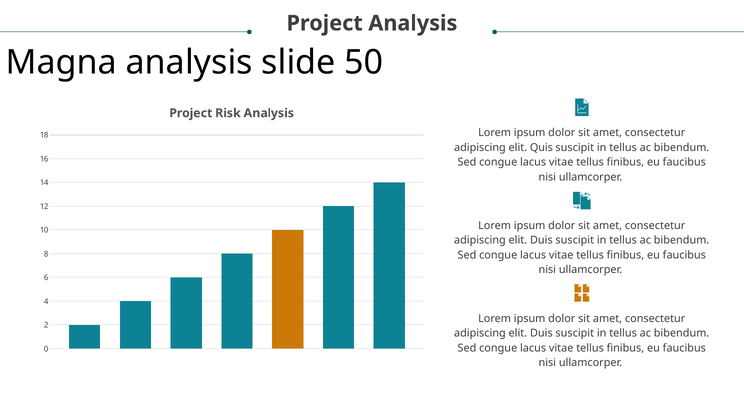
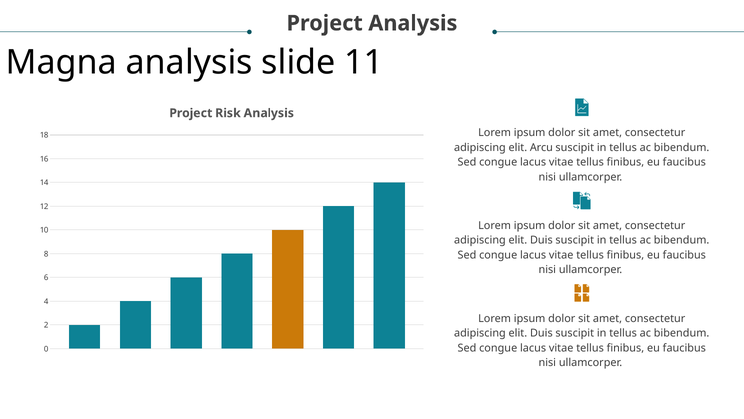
50: 50 -> 11 (364, 62)
Quis: Quis -> Arcu (541, 147)
